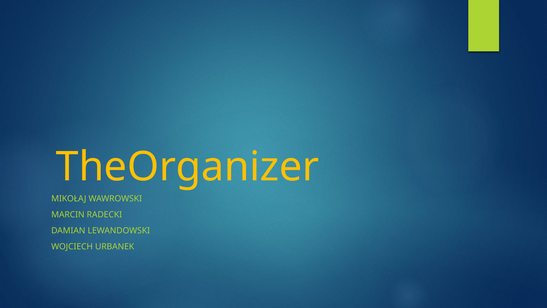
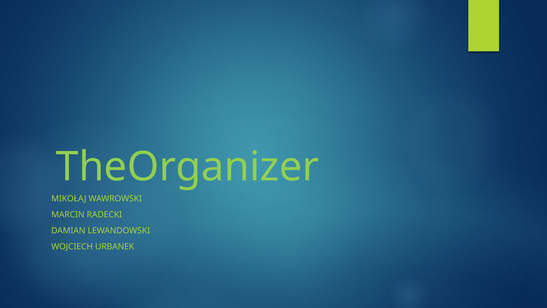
TheOrganizer colour: yellow -> light green (188, 167)
